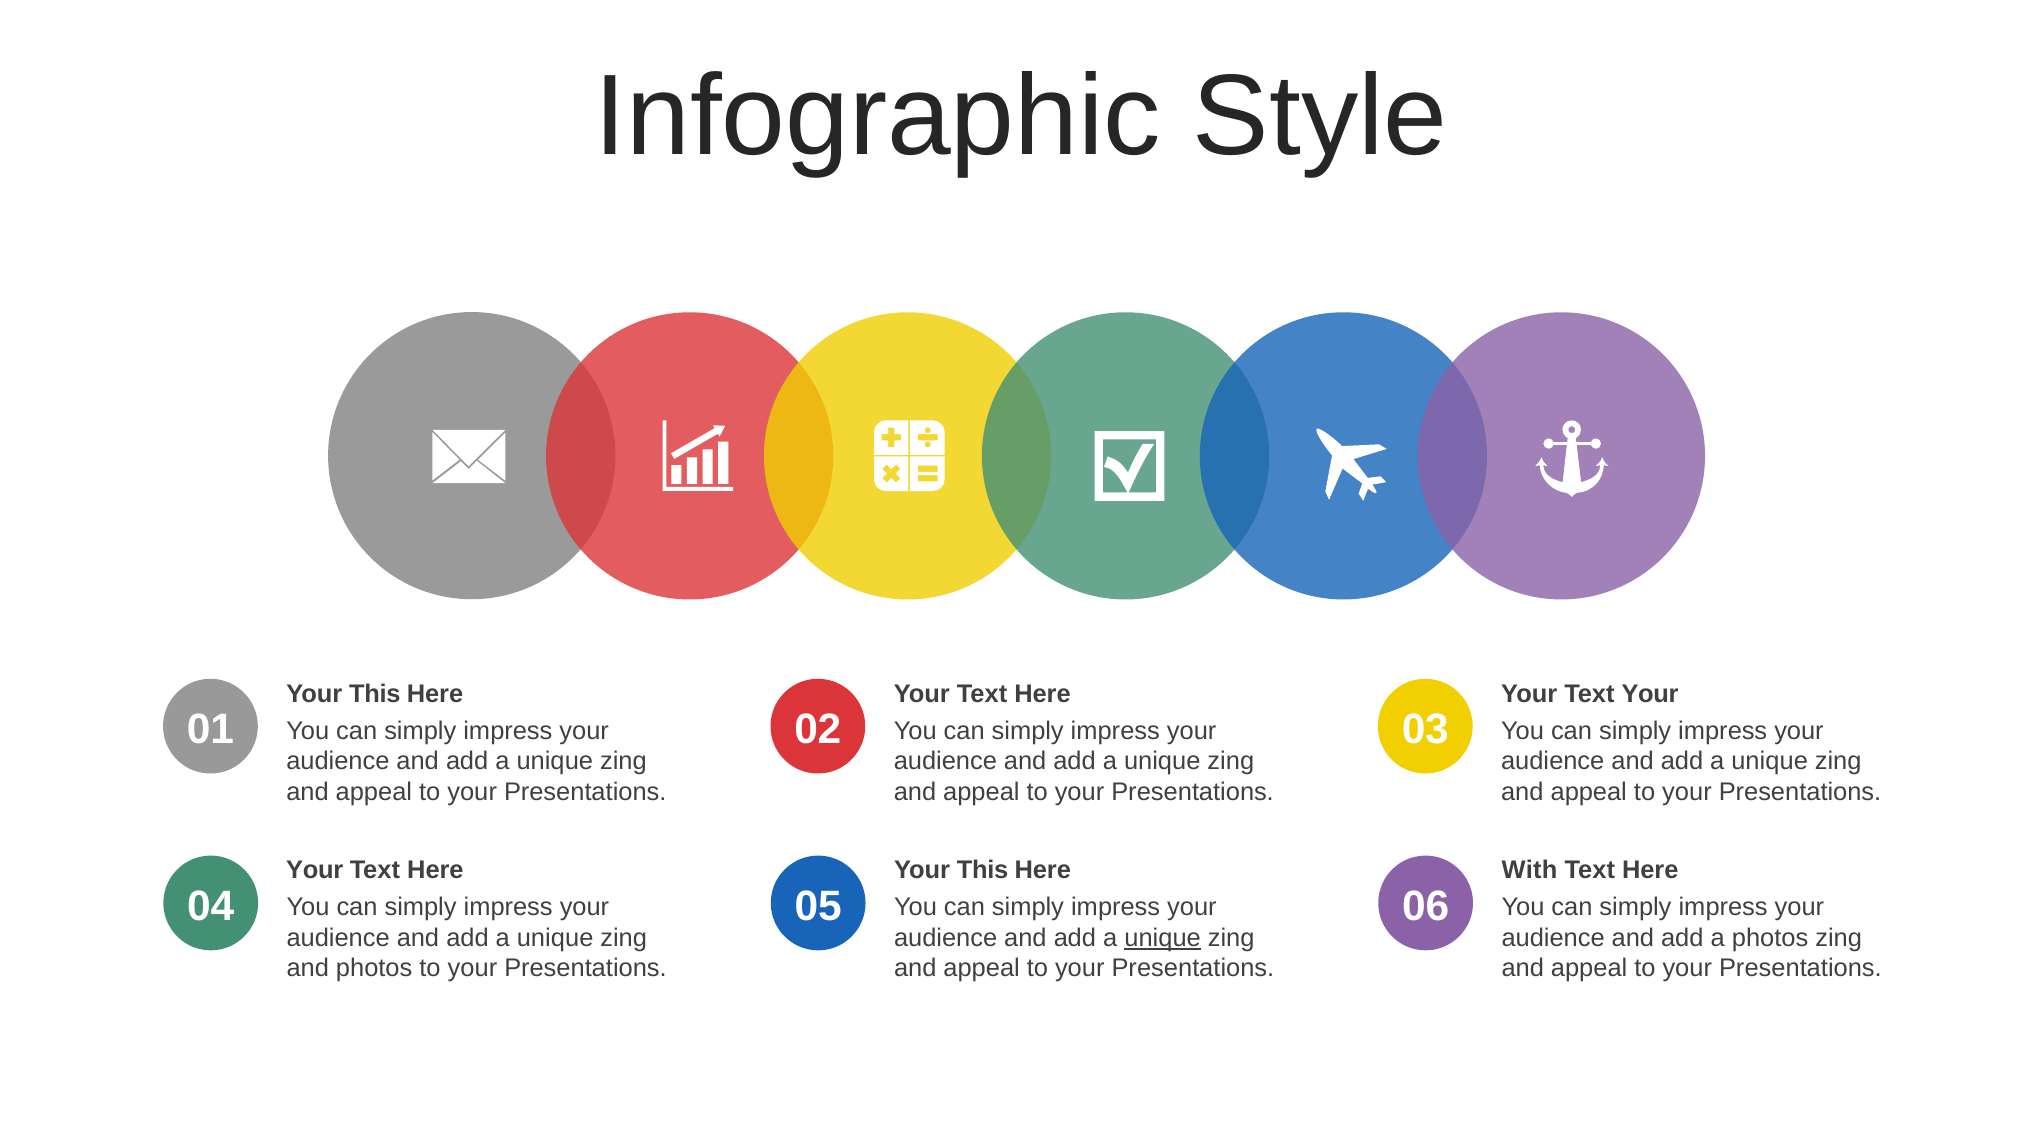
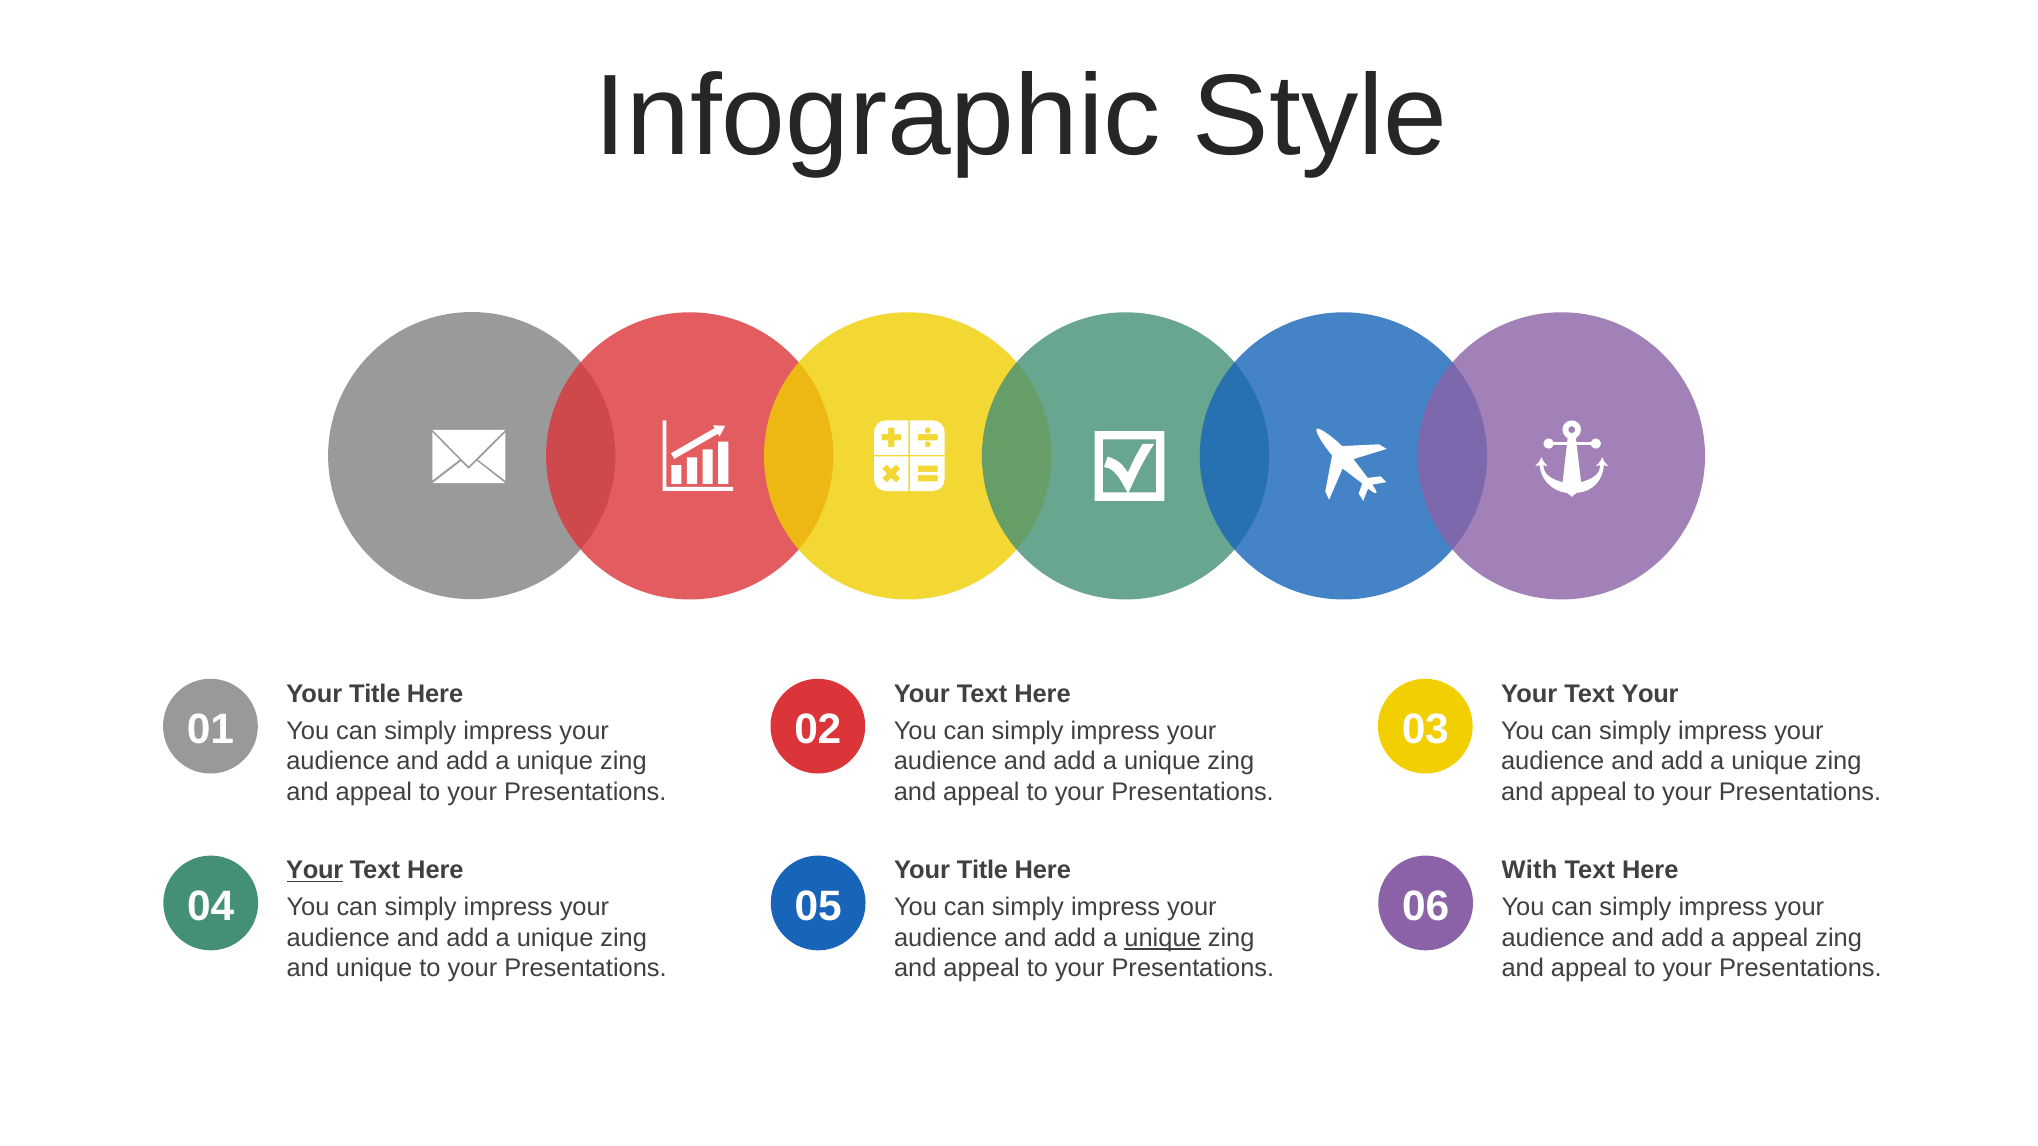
This: This -> Title (375, 694)
Your underline: none -> present (315, 871)
This: This -> Title (983, 871)
a photos: photos -> appeal (1770, 938)
and photos: photos -> unique (374, 969)
